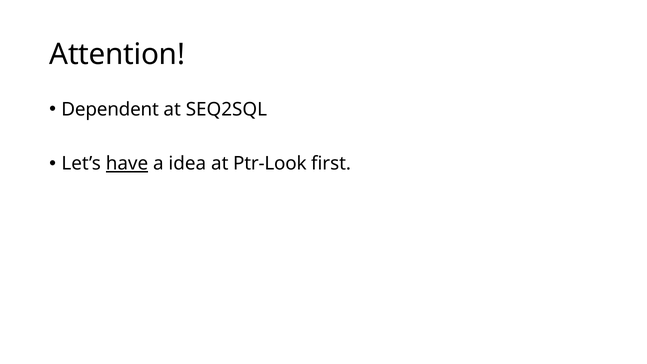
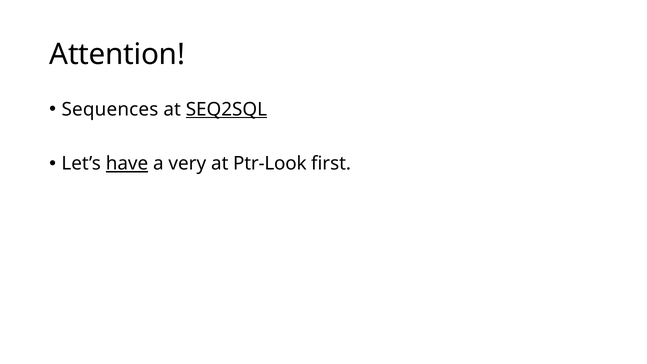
Dependent: Dependent -> Sequences (110, 109)
SEQ2SQL underline: none -> present (226, 109)
idea: idea -> very (187, 164)
